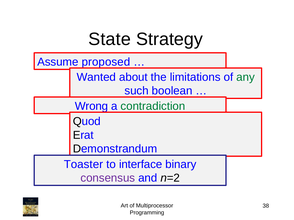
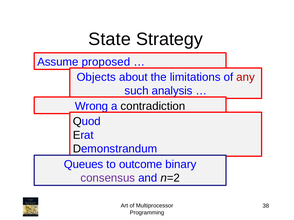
Wanted: Wanted -> Objects (96, 77)
any colour: green -> red (246, 77)
boolean: boolean -> analysis (172, 91)
contradiction colour: green -> black (153, 106)
Toaster: Toaster -> Queues (84, 165)
interface: interface -> outcome (141, 165)
